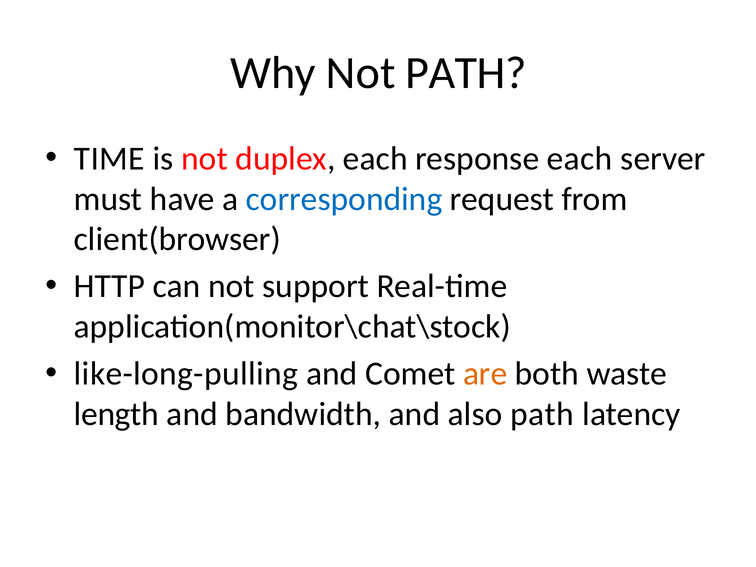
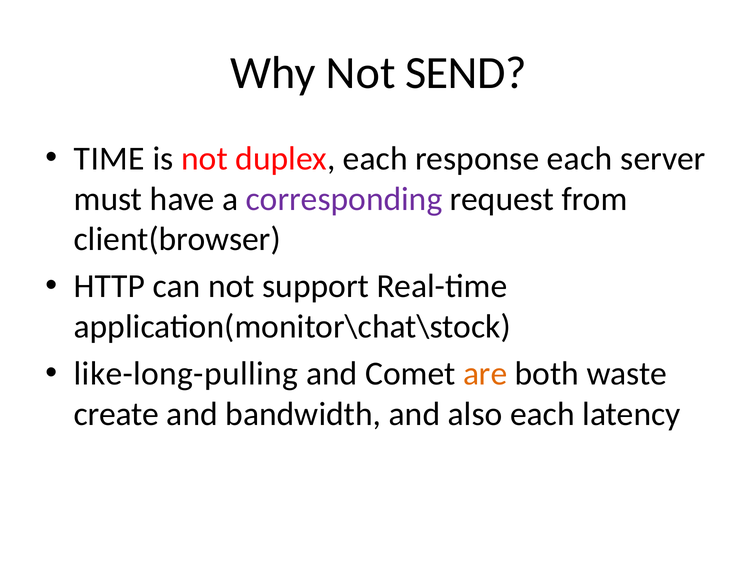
Not PATH: PATH -> SEND (466, 73)
corresponding colour: blue -> purple (344, 199)
length: length -> create (116, 414)
also path: path -> each (542, 414)
